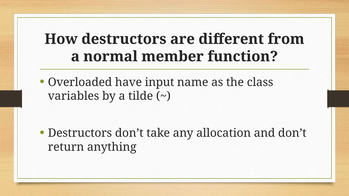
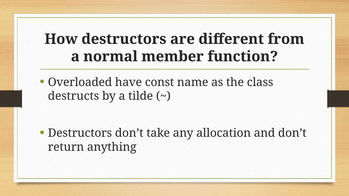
input: input -> const (160, 82)
variables: variables -> destructs (73, 96)
